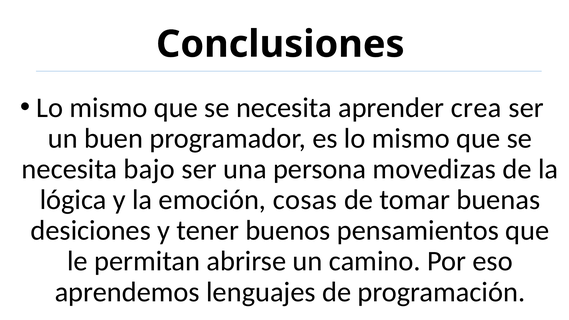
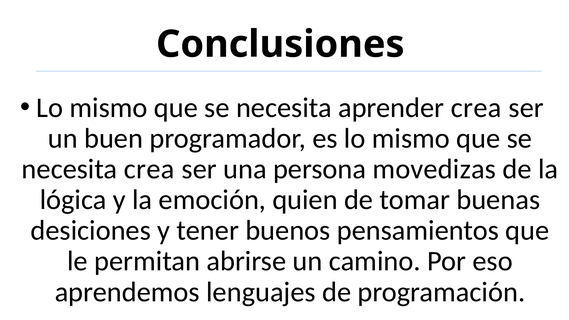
necesita bajo: bajo -> crea (149, 169)
cosas: cosas -> quien (305, 200)
